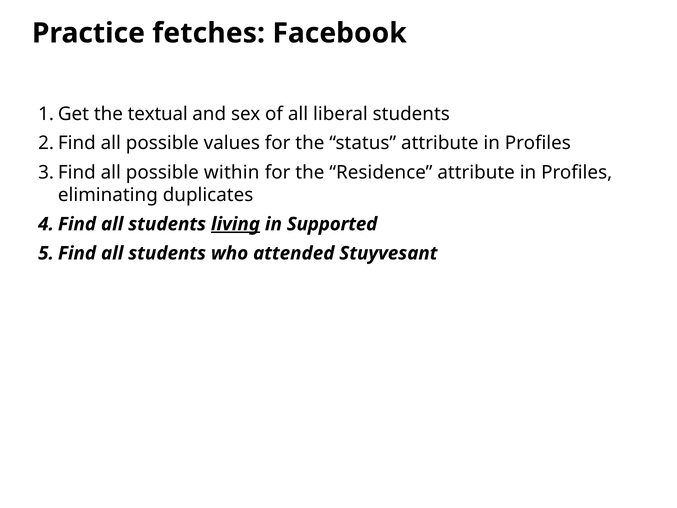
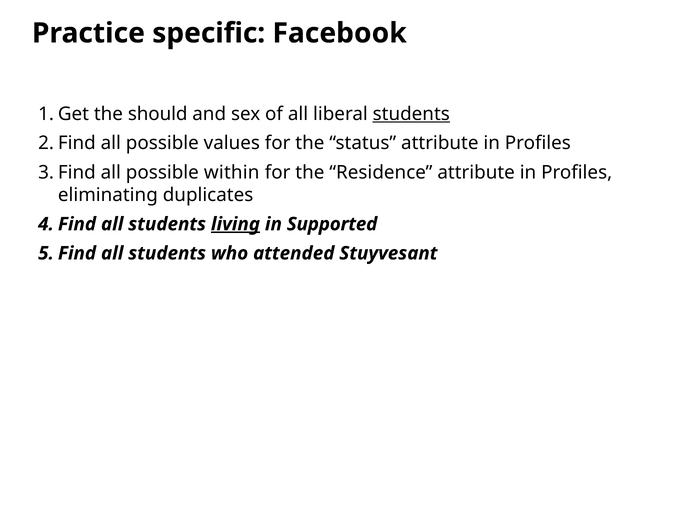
fetches: fetches -> specific (209, 33)
textual: textual -> should (158, 114)
students underline: none -> present (411, 114)
